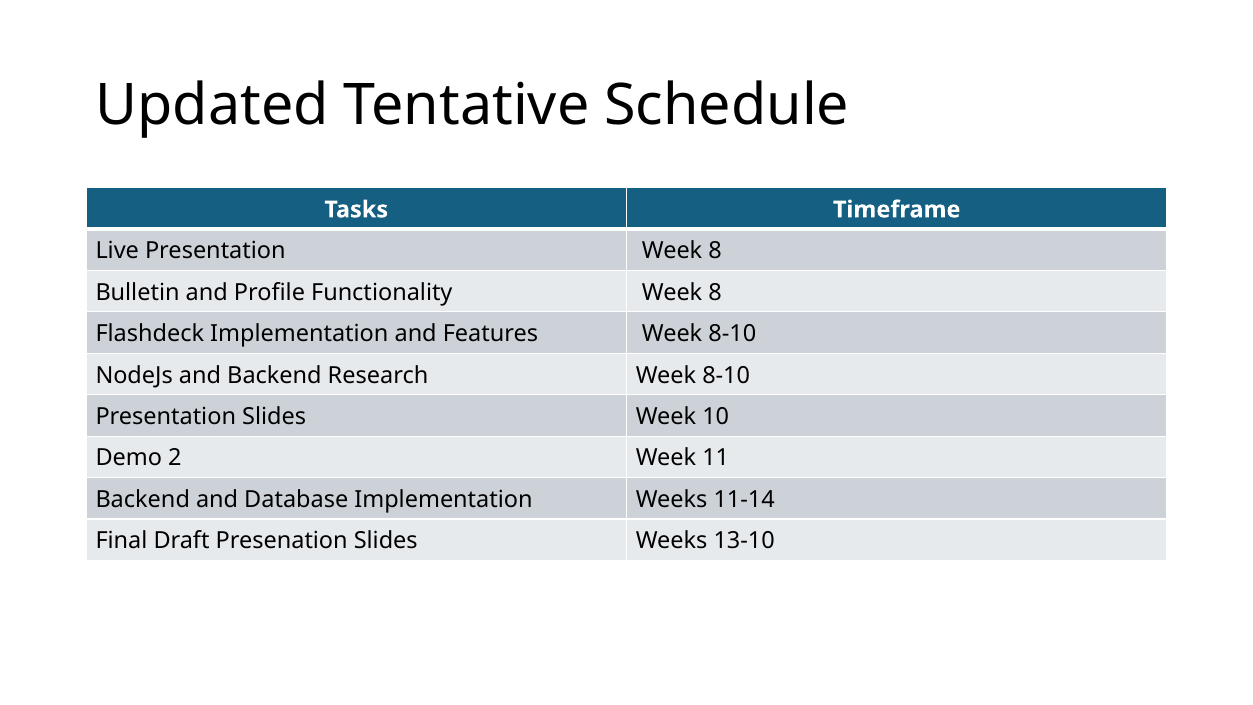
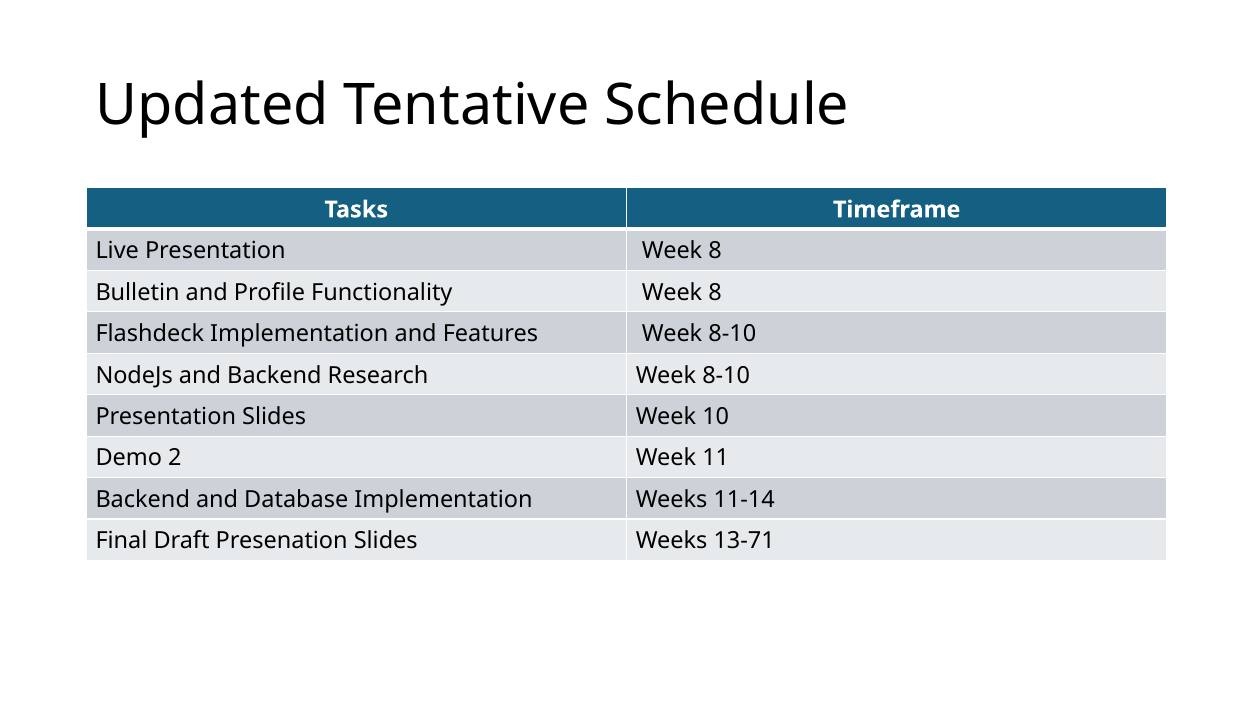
13-10: 13-10 -> 13-71 (744, 541)
